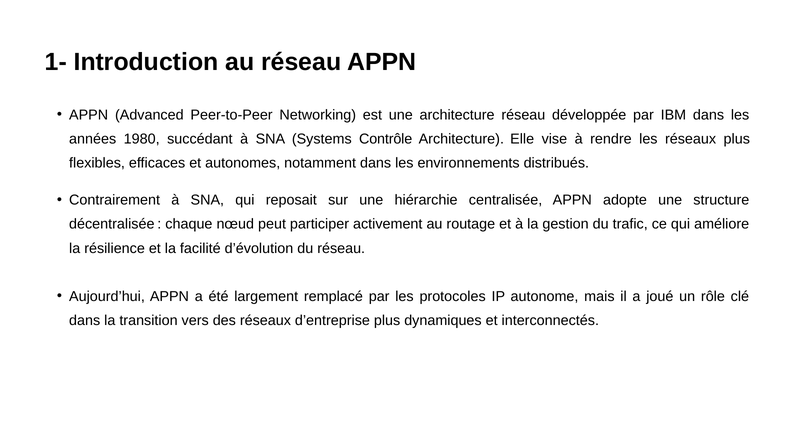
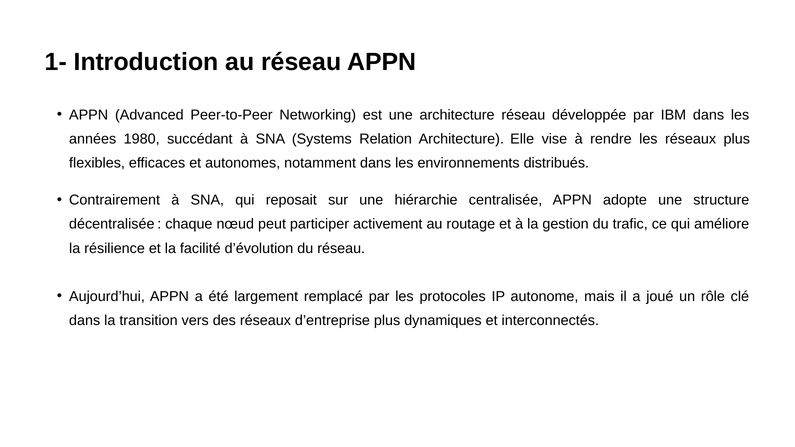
Contrôle: Contrôle -> Relation (386, 139)
